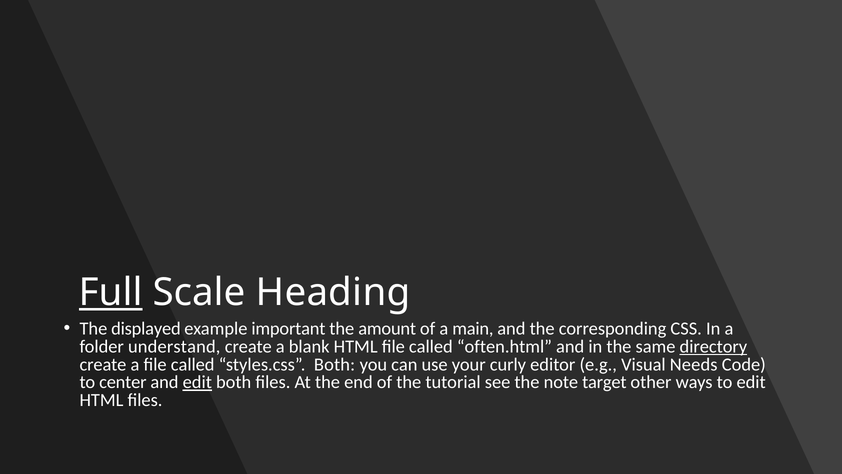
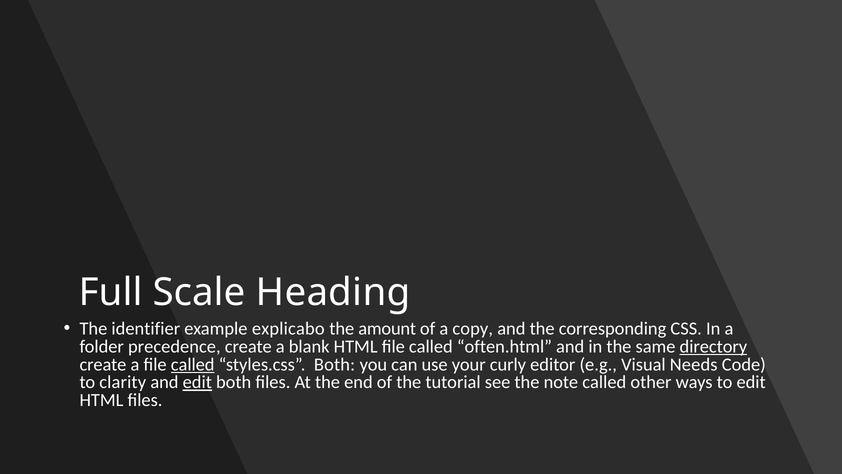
Full underline: present -> none (111, 292)
displayed: displayed -> identifier (146, 328)
important: important -> explicabo (288, 328)
main: main -> copy (473, 328)
understand: understand -> precedence (174, 346)
called underline: none -> present (193, 364)
center: center -> clarity (123, 382)
note target: target -> called (604, 382)
